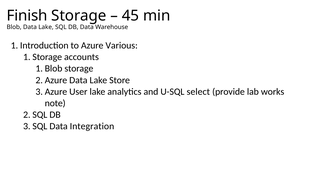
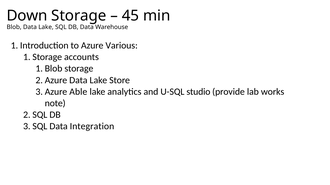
Finish: Finish -> Down (27, 16)
User: User -> Able (78, 92)
select: select -> studio (198, 92)
